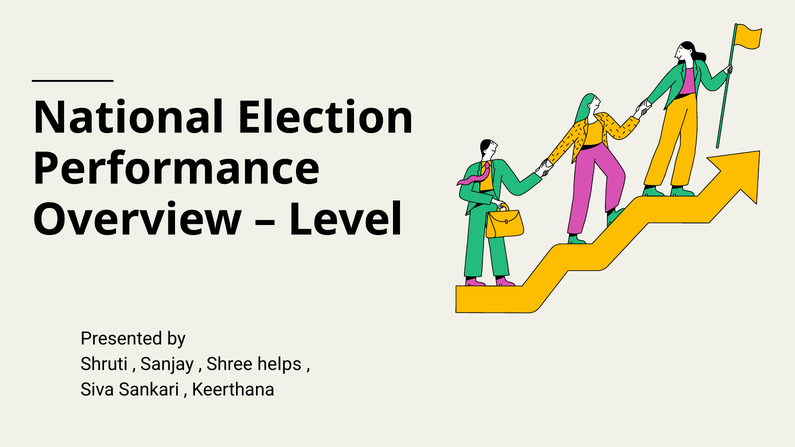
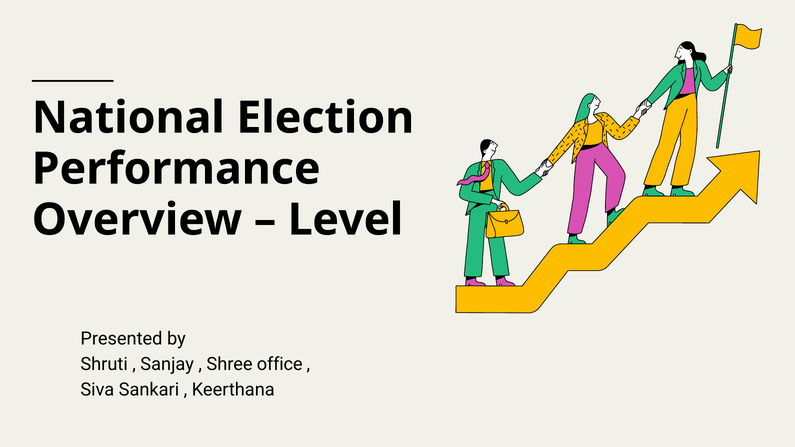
helps: helps -> office (280, 364)
